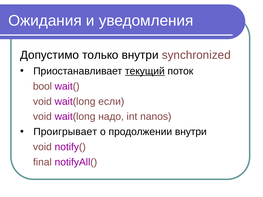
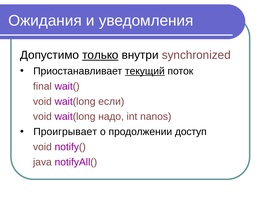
только underline: none -> present (100, 55)
bool: bool -> final (42, 86)
продолжении внутри: внутри -> доступ (191, 132)
final: final -> java (42, 162)
